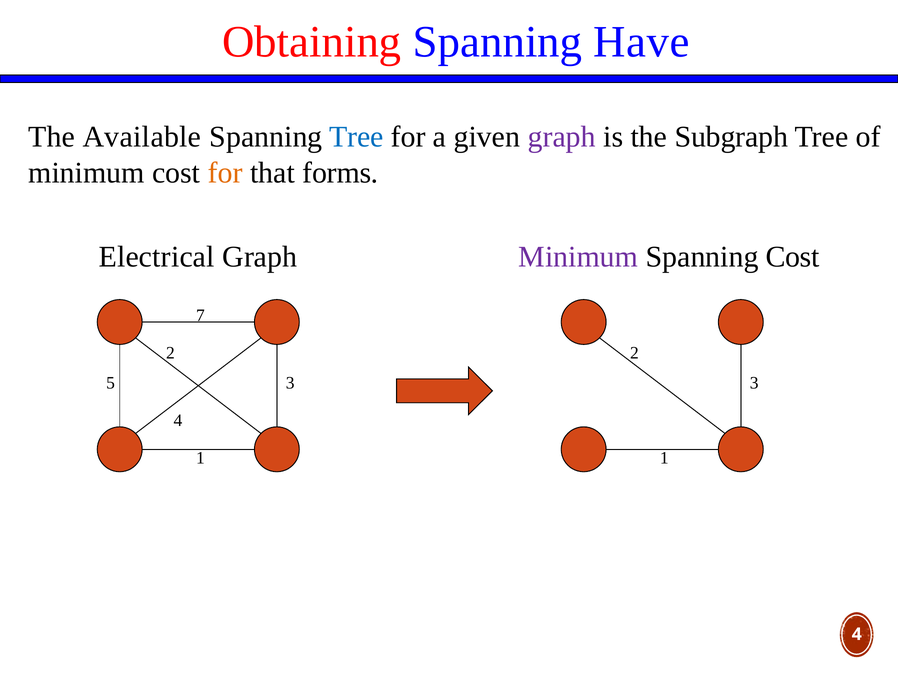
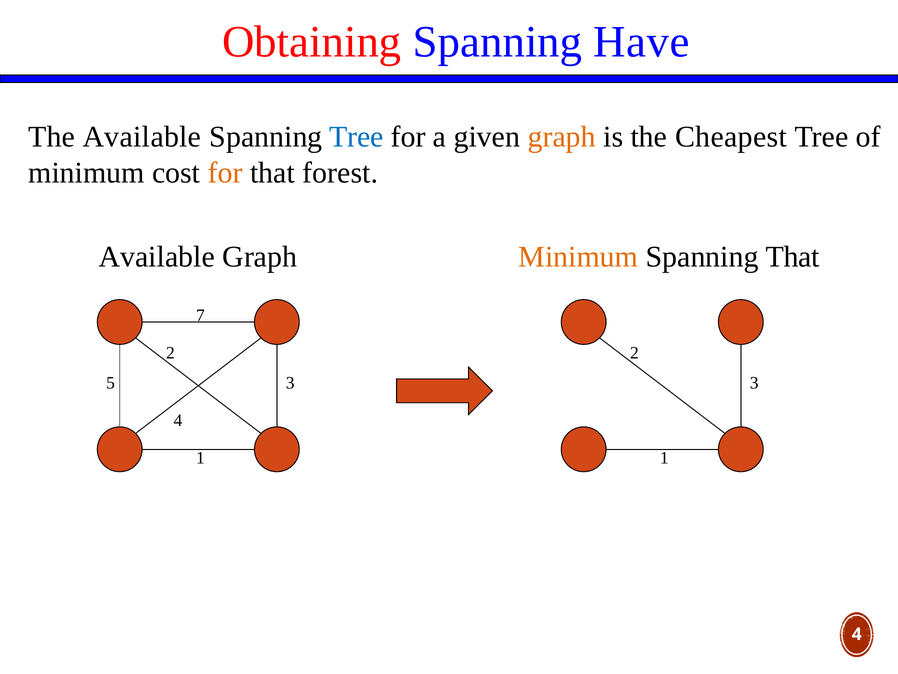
graph colour: purple -> orange (562, 137)
Subgraph: Subgraph -> Cheapest (731, 137)
forms: forms -> forest (340, 173)
Electrical: Electrical -> Available (157, 256)
Minimum colour: purple -> orange (578, 256)
Spanning Cost: Cost -> That (793, 256)
